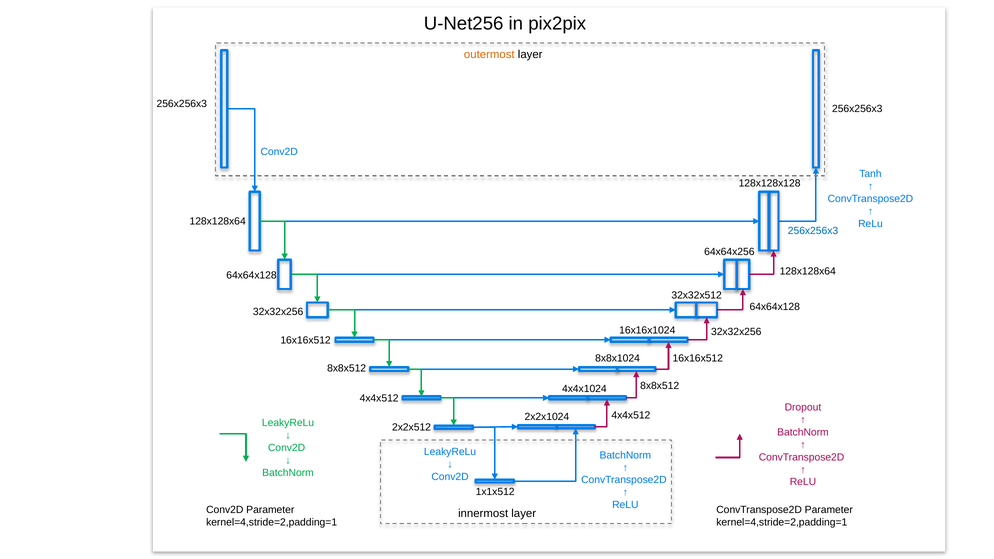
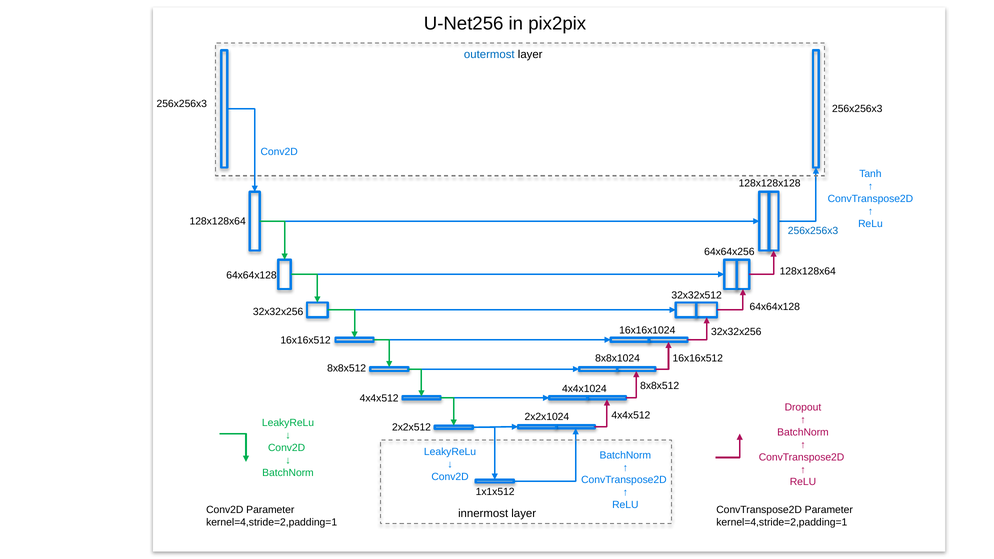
outermost colour: orange -> blue (489, 54)
